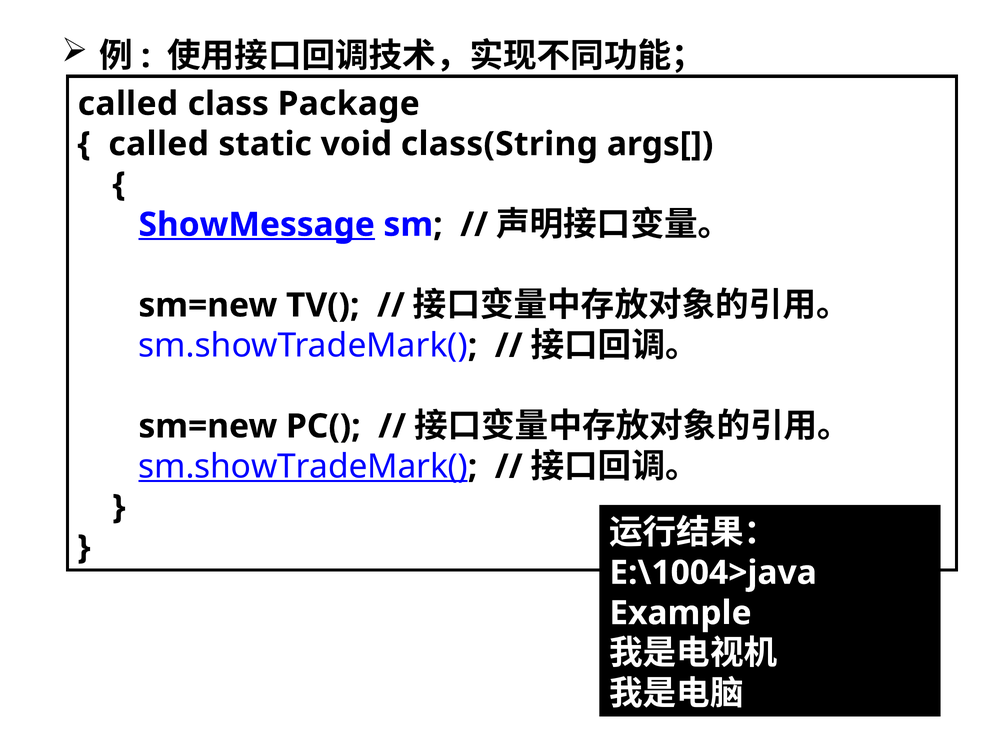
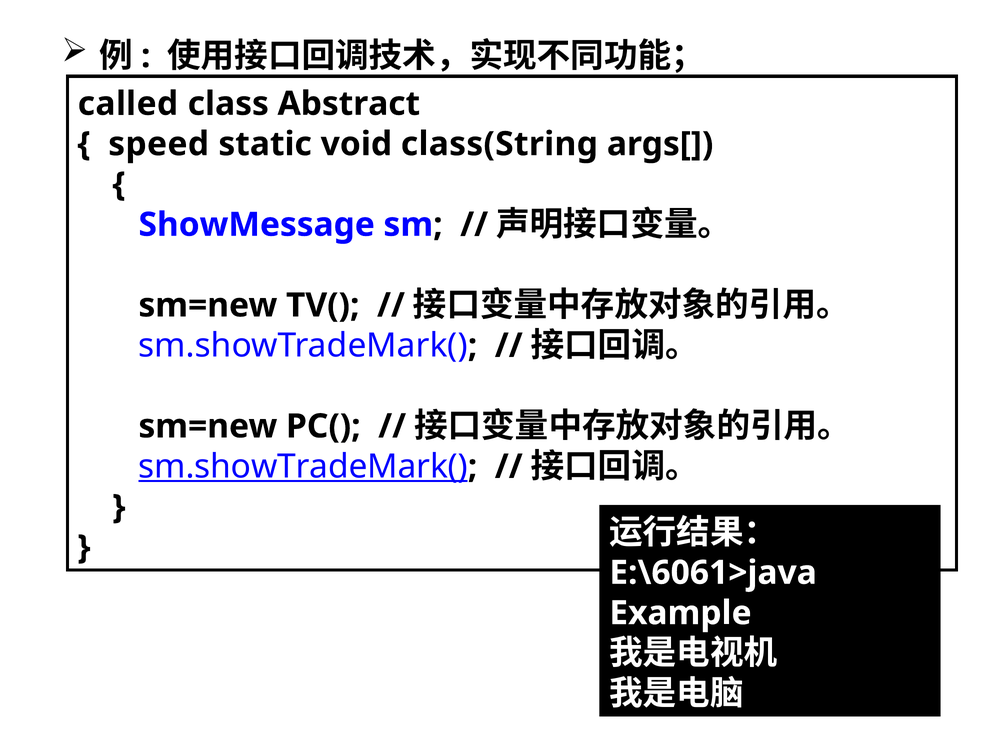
Package: Package -> Abstract (349, 104)
called: called -> speed (159, 144)
ShowMessage underline: present -> none (257, 225)
E:\1004>java: E:\1004>java -> E:\6061>java (713, 573)
